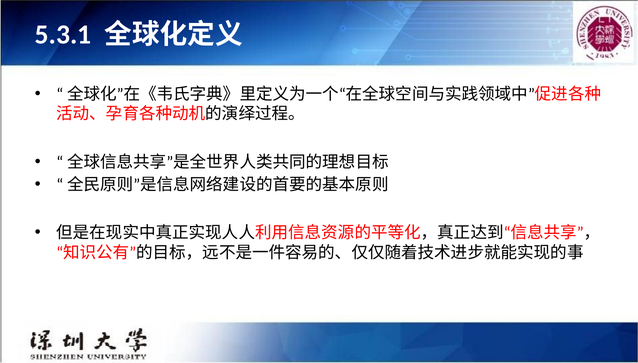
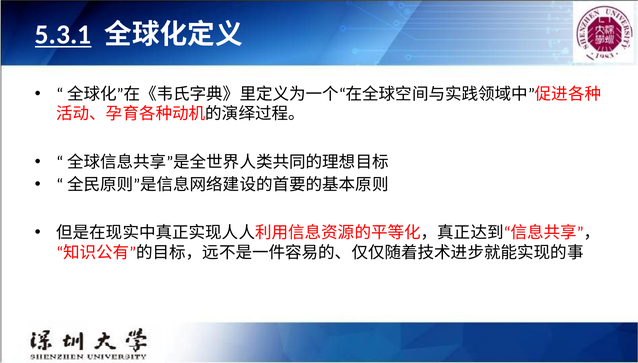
5.3.1 underline: none -> present (63, 35)
